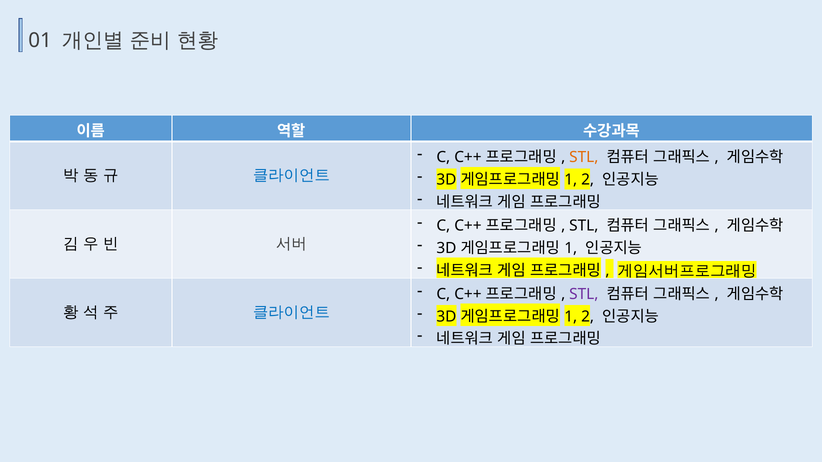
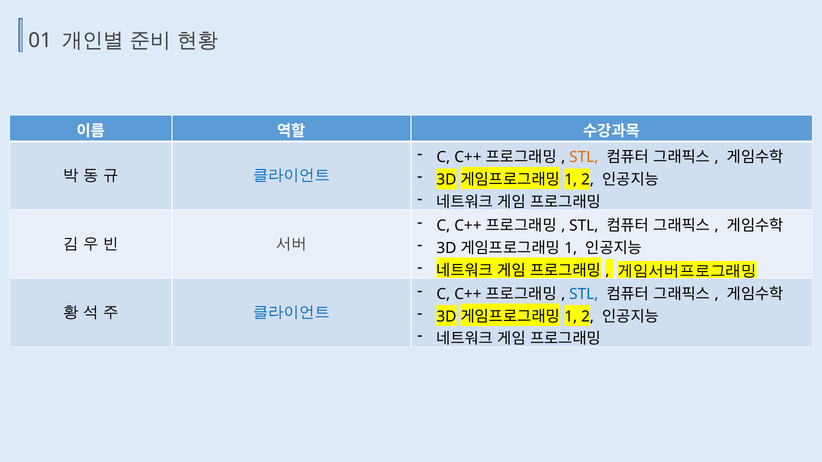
STL colour: purple -> blue (584, 294)
